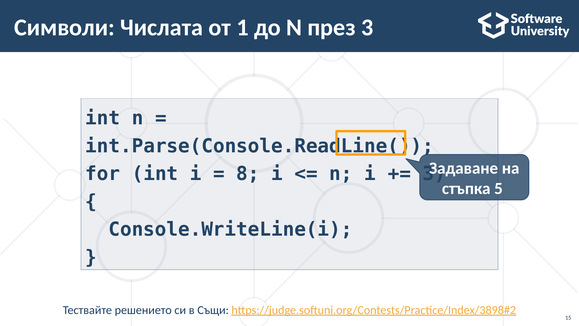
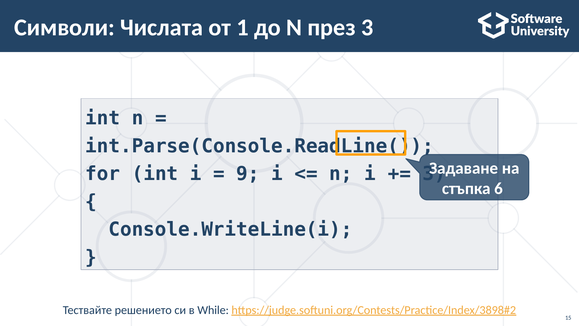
8: 8 -> 9 (248, 174)
5: 5 -> 6 (498, 188)
Същи: Същи -> While (213, 310)
